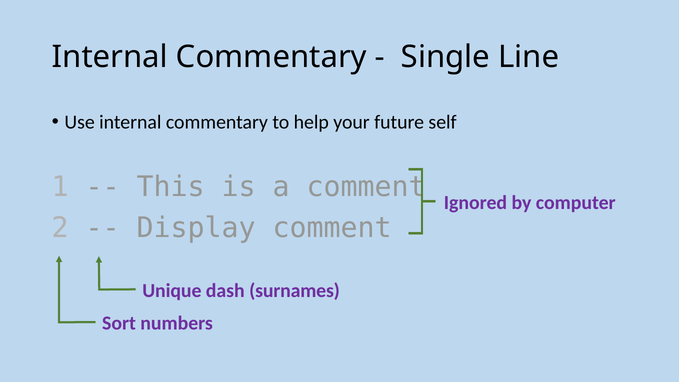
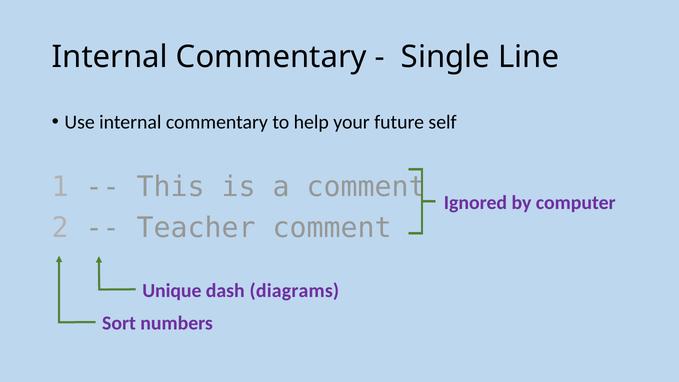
Display: Display -> Teacher (196, 228)
surnames: surnames -> diagrams (294, 290)
